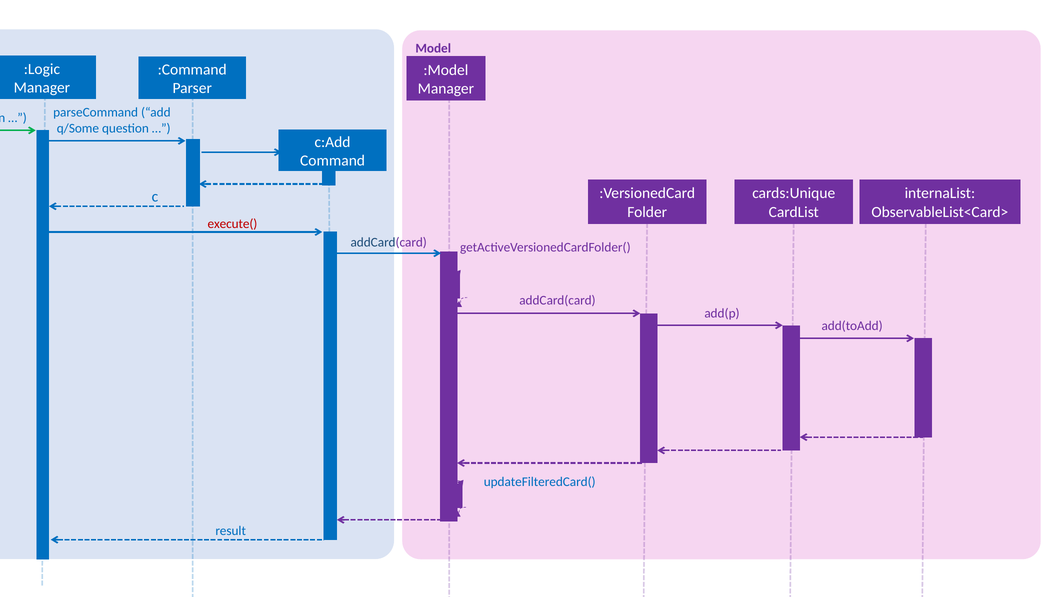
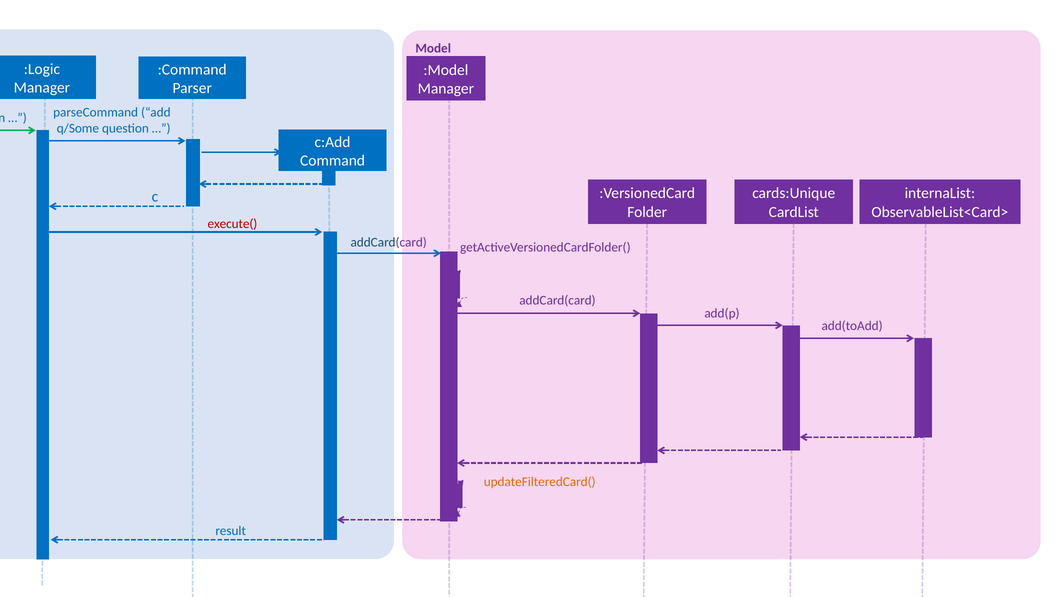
updateFilteredCard( colour: blue -> orange (540, 482)
